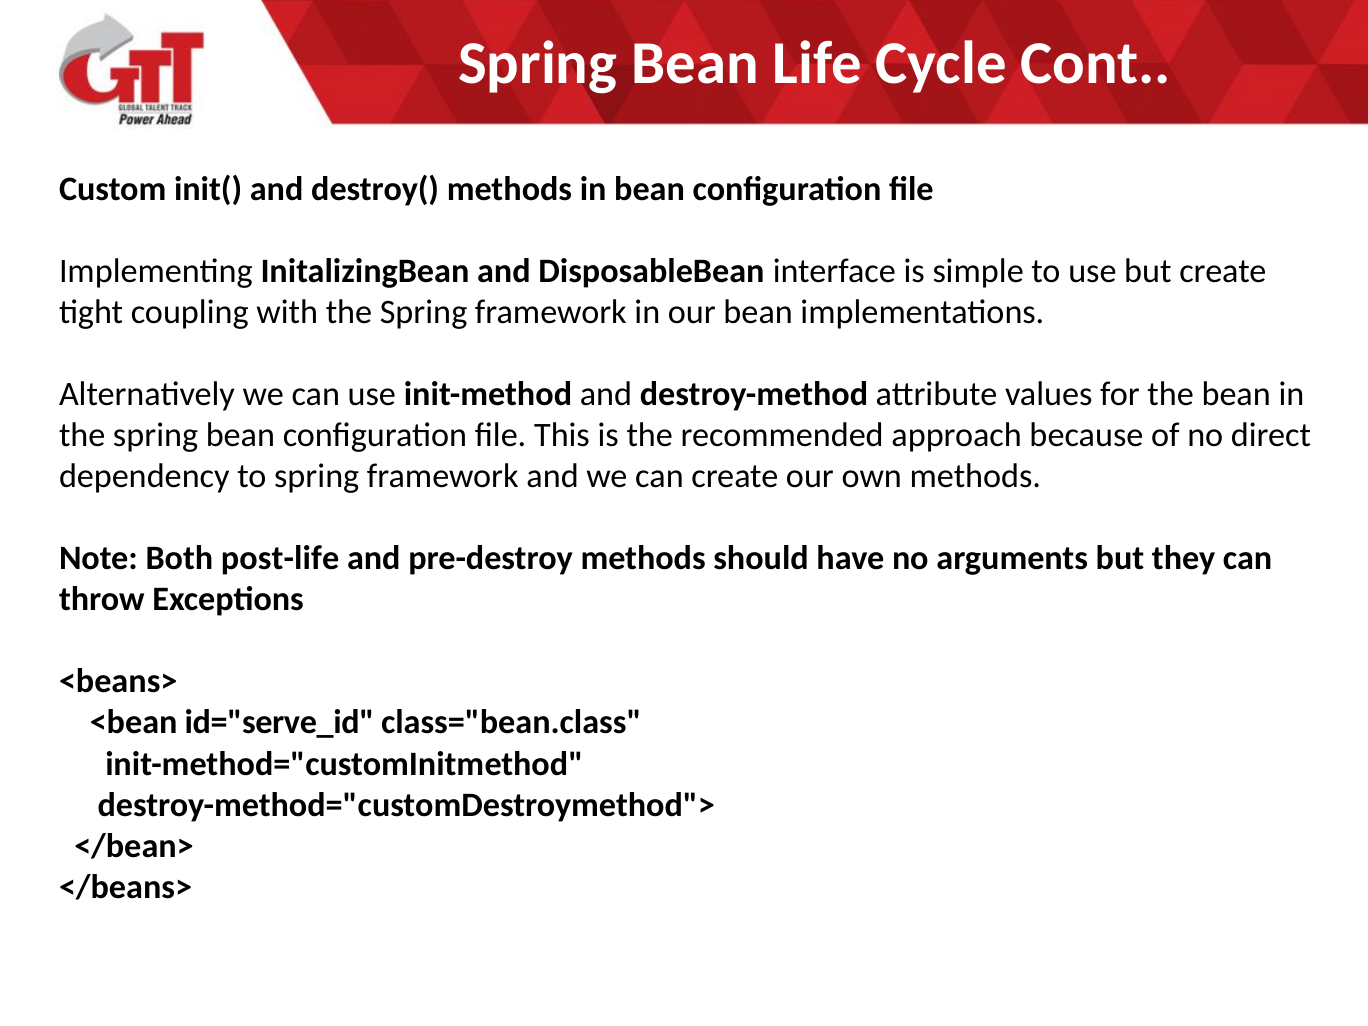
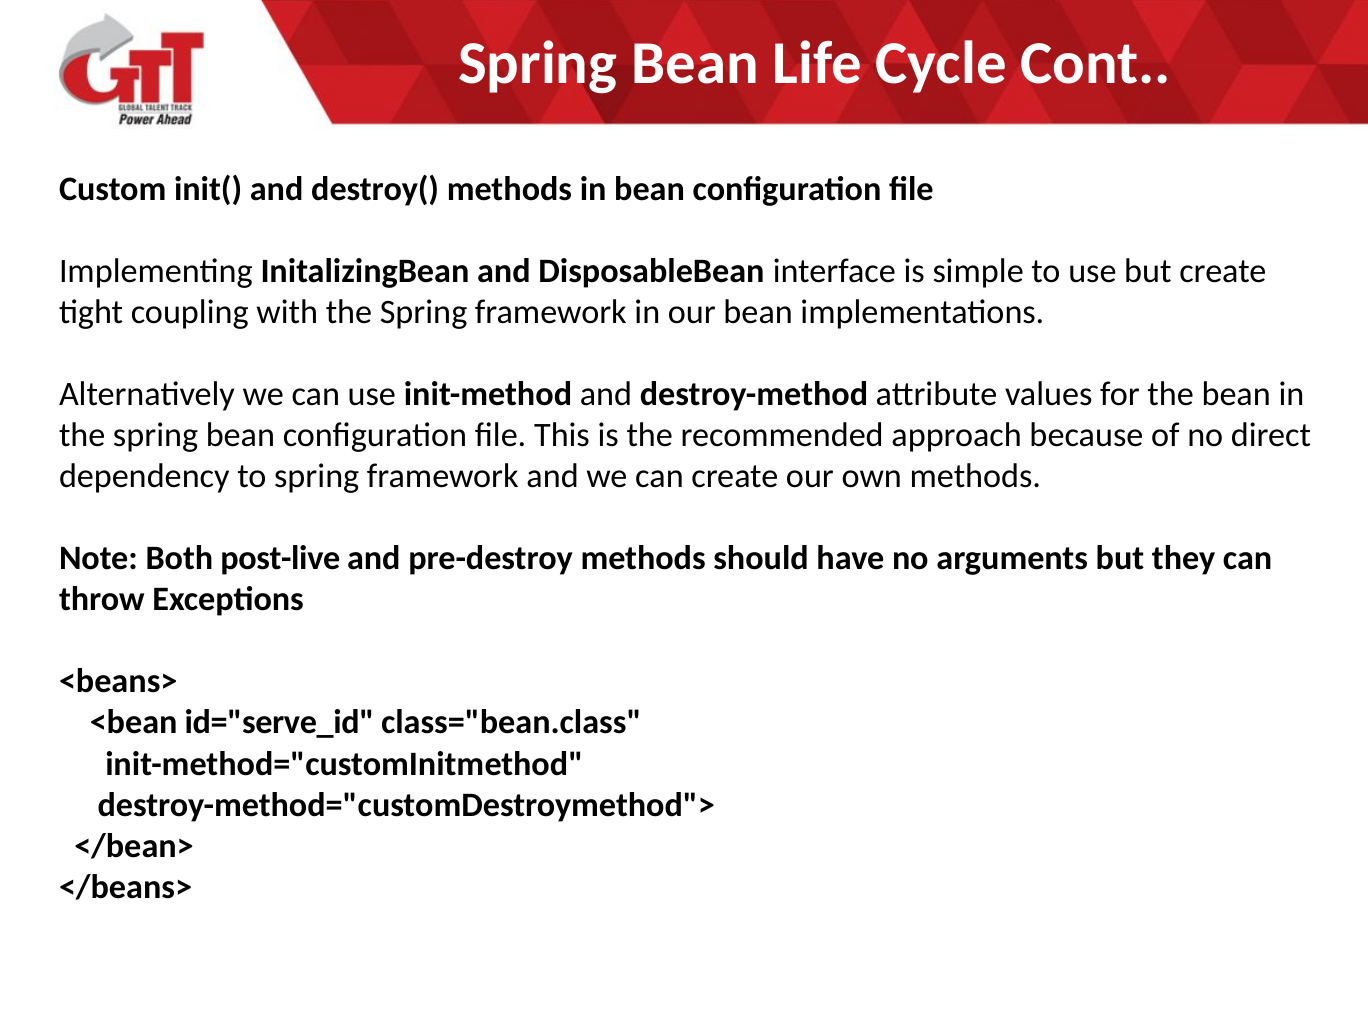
post-life: post-life -> post-live (280, 559)
